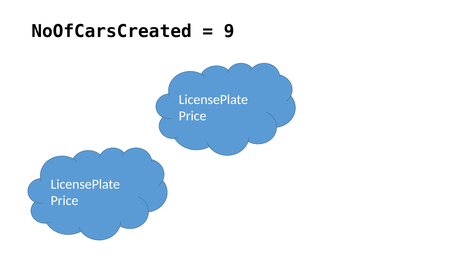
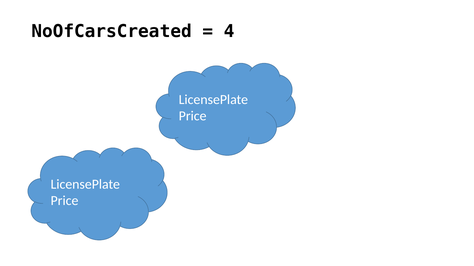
9: 9 -> 4 (229, 31)
